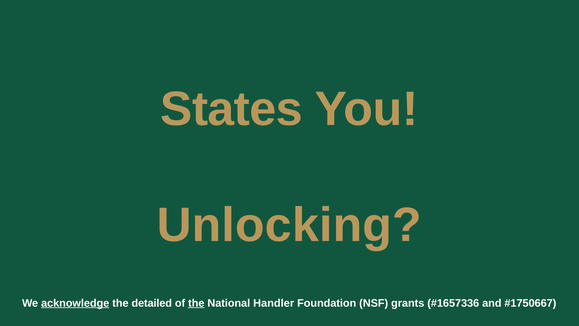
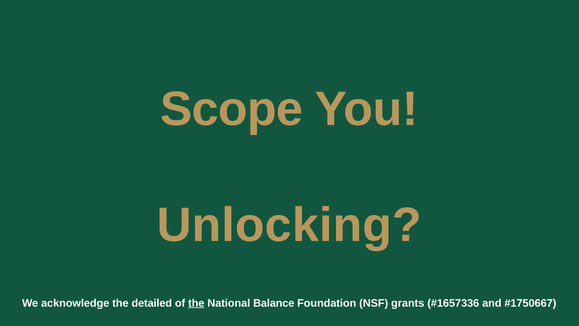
States: States -> Scope (232, 109)
acknowledge underline: present -> none (75, 303)
Handler: Handler -> Balance (274, 303)
